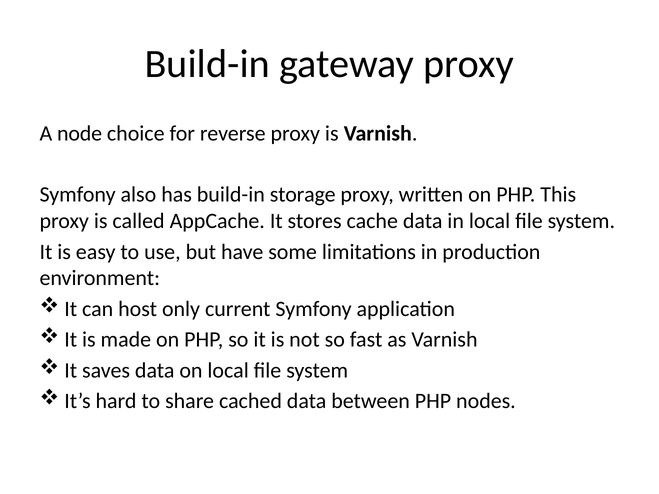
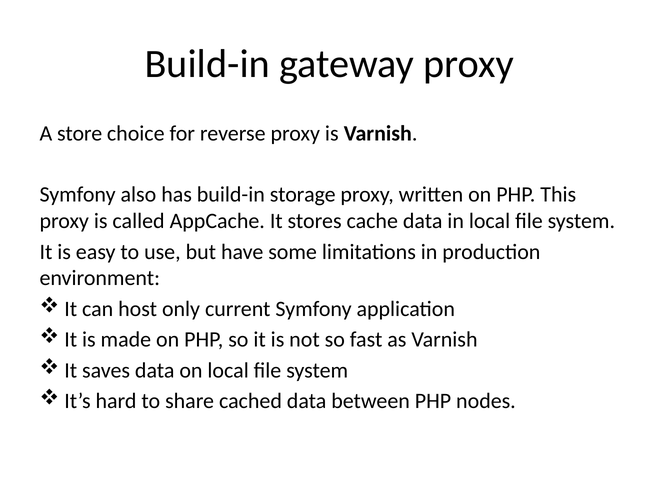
node: node -> store (80, 133)
